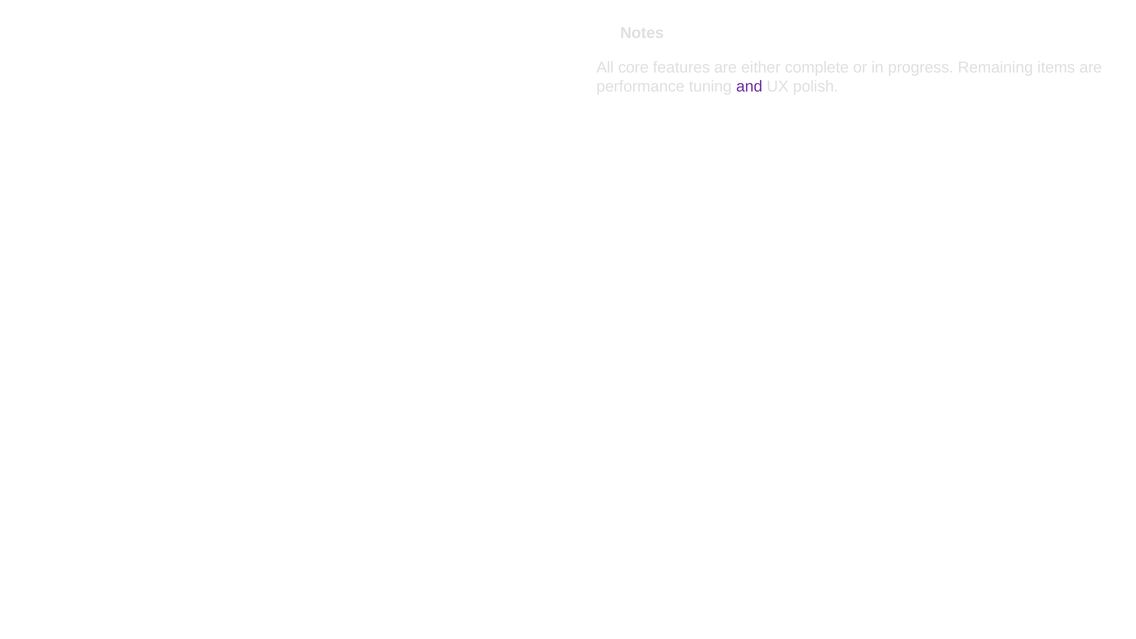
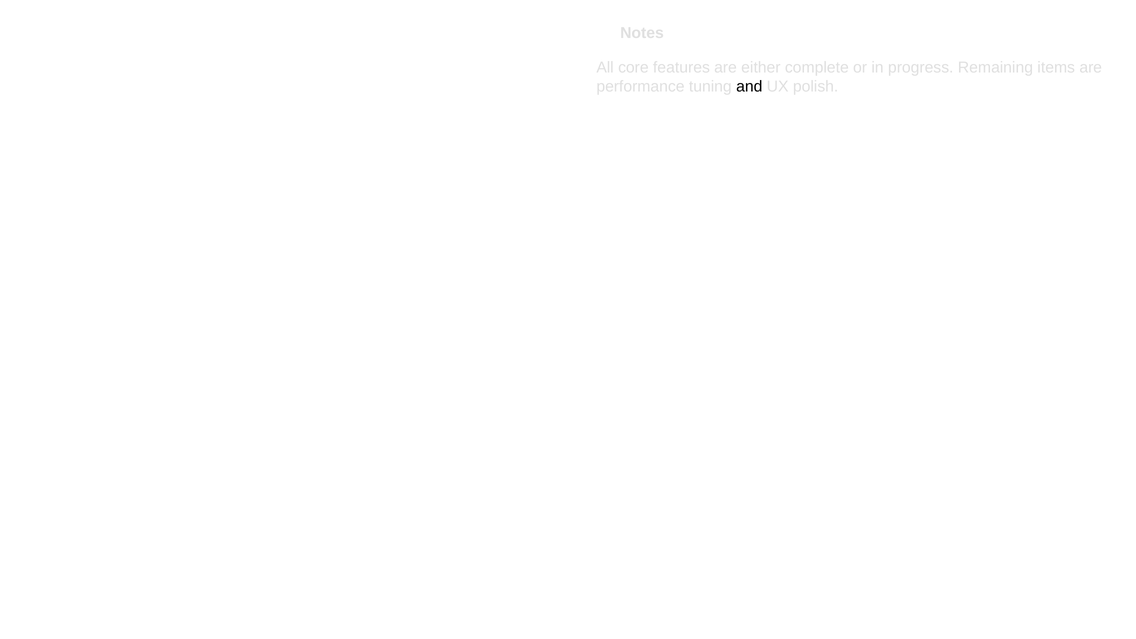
and colour: purple -> black (749, 86)
